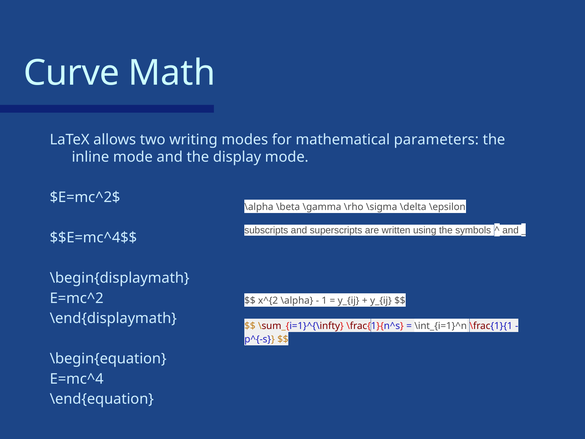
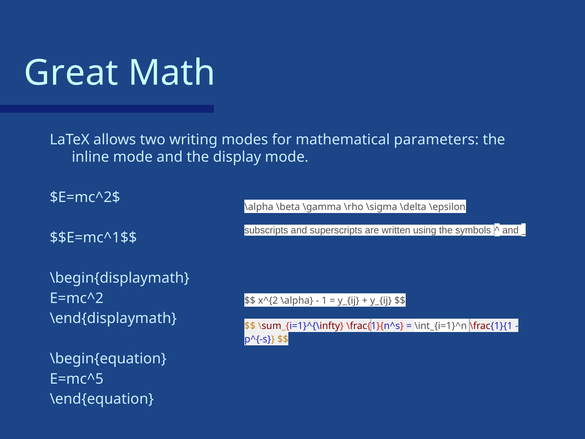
Curve: Curve -> Great (71, 73)
$$E=mc^4$$: $$E=mc^4$$ -> $$E=mc^1$$ (93, 238)
E=mc^4: E=mc^4 -> E=mc^5 (77, 379)
